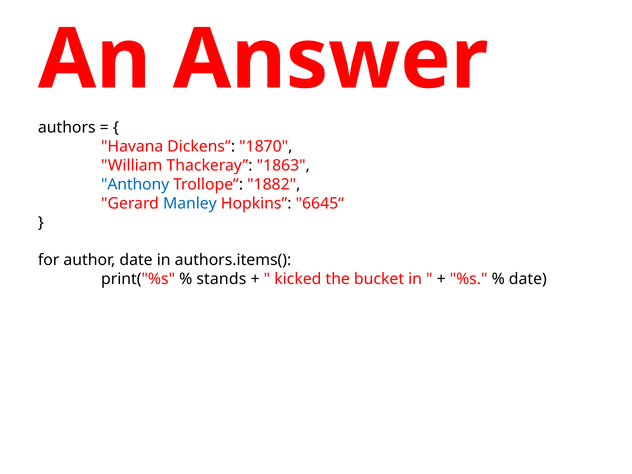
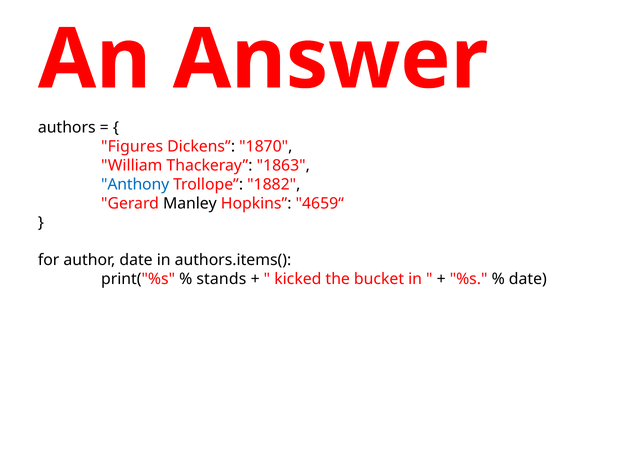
Havana: Havana -> Figures (132, 146)
Manley colour: blue -> black (190, 203)
6645“: 6645“ -> 4659“ (320, 203)
